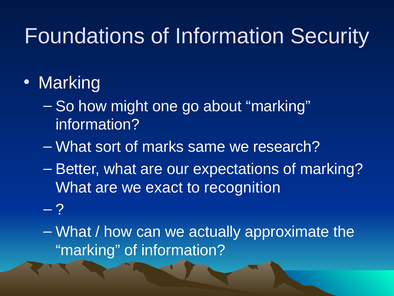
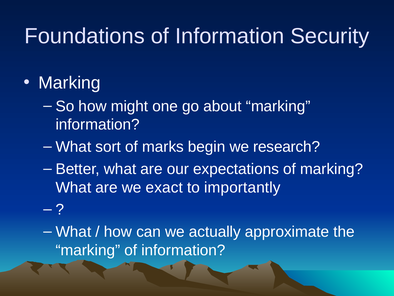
same: same -> begin (207, 147)
recognition: recognition -> importantly (242, 187)
